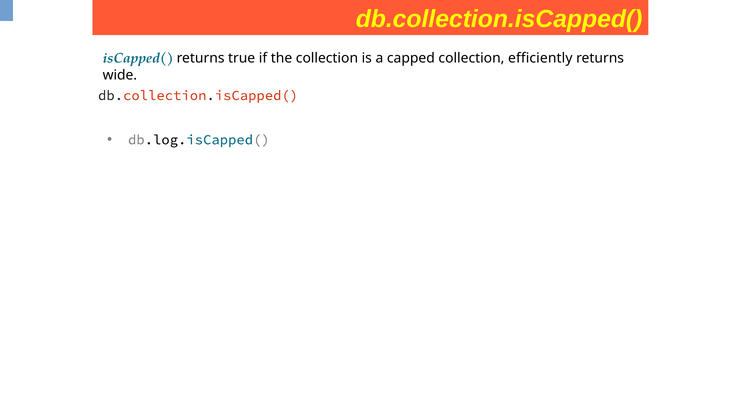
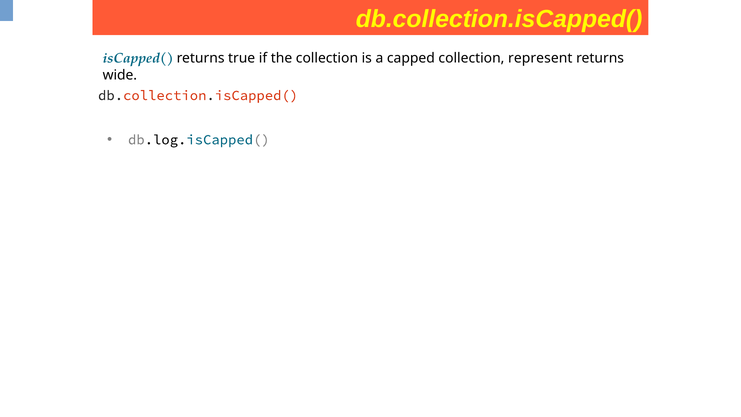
efficiently: efficiently -> represent (540, 58)
